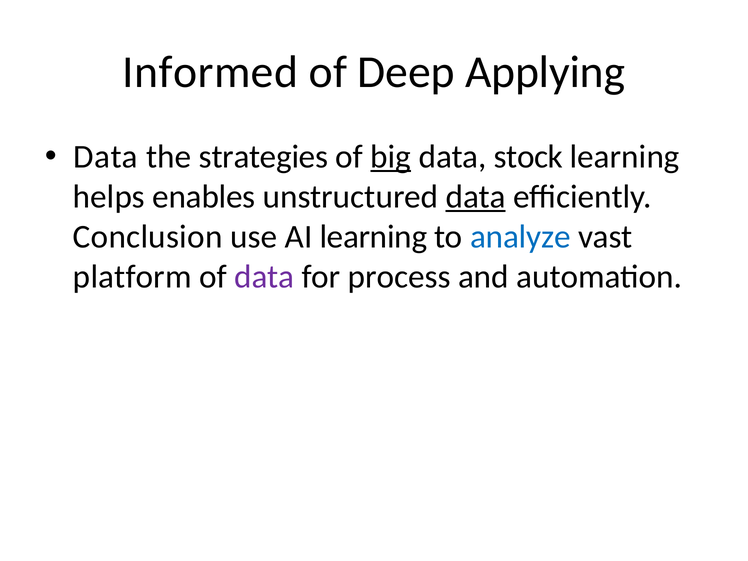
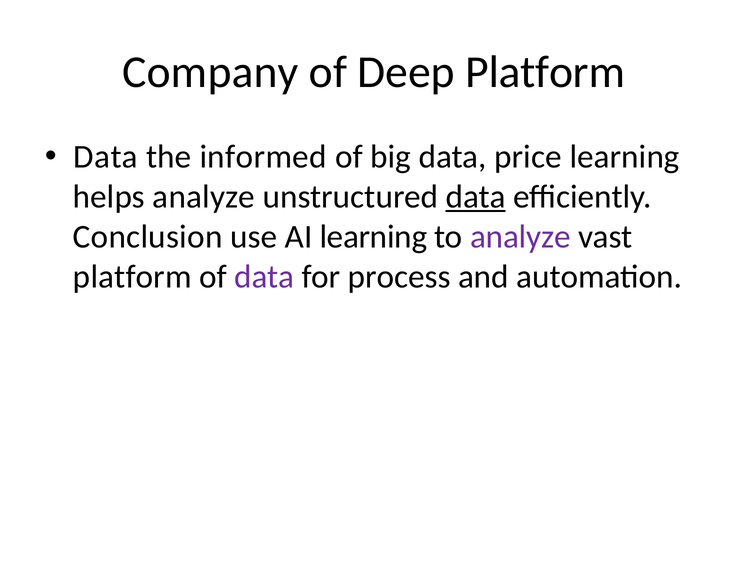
Informed: Informed -> Company (210, 72)
Deep Applying: Applying -> Platform (545, 72)
strategies: strategies -> informed (263, 157)
big underline: present -> none (391, 157)
stock: stock -> price (528, 157)
helps enables: enables -> analyze (204, 197)
analyze colour: blue -> purple (520, 237)
